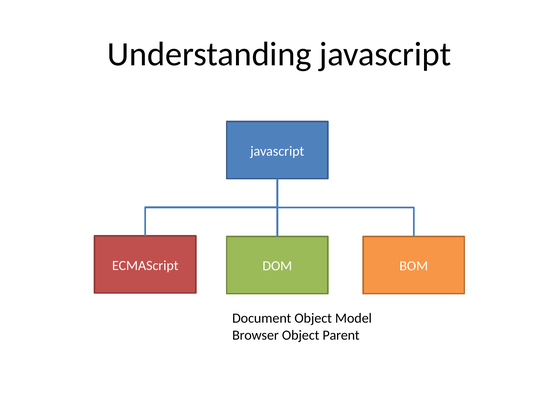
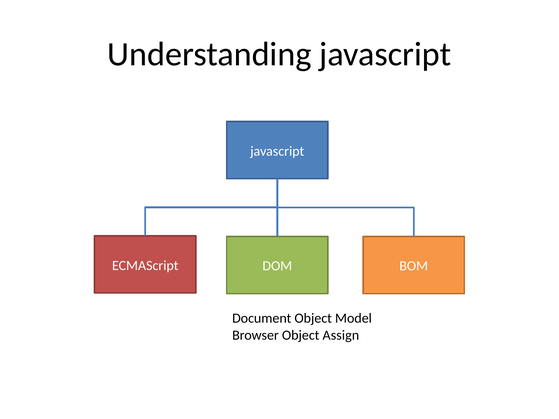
Parent: Parent -> Assign (341, 335)
